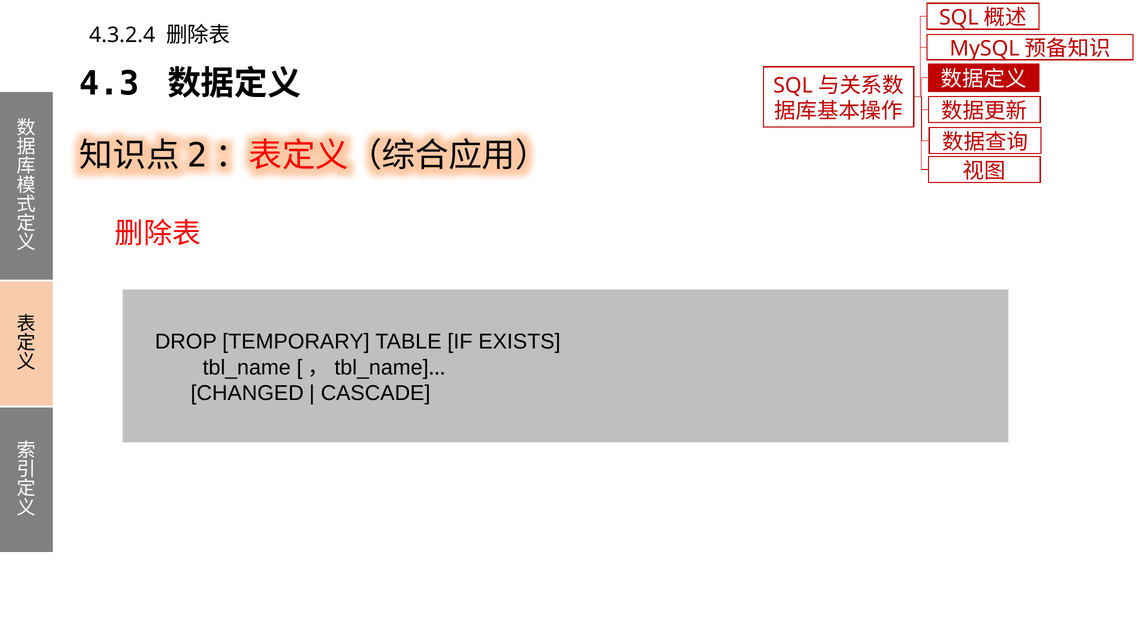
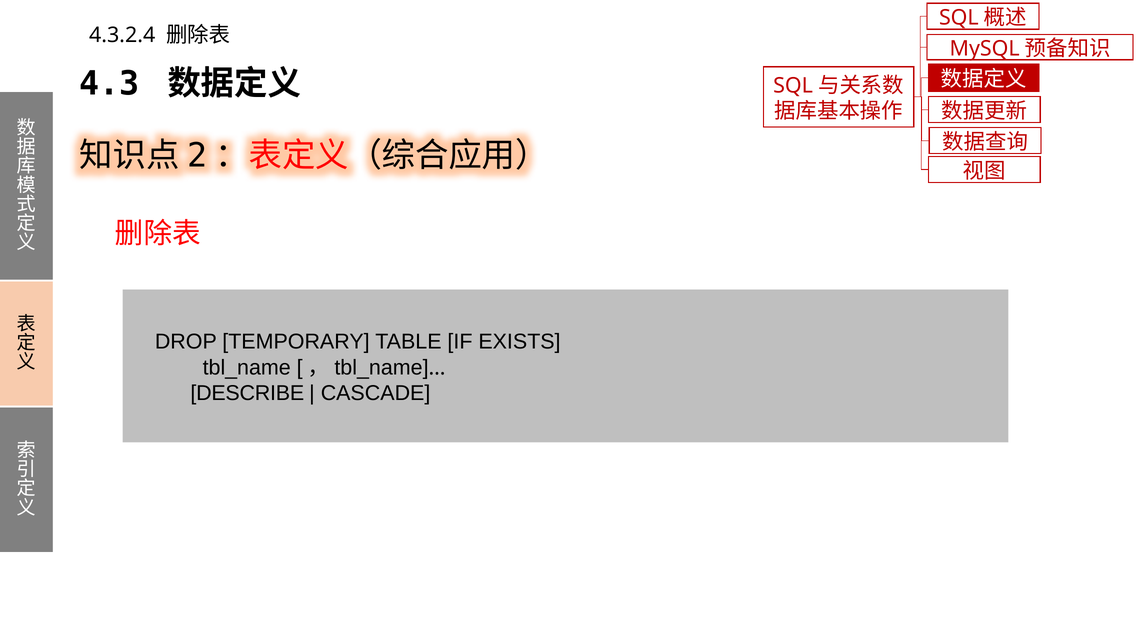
CHANGED: CHANGED -> DESCRIBE (247, 393)
